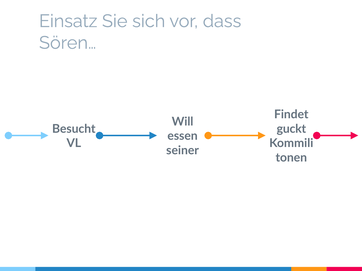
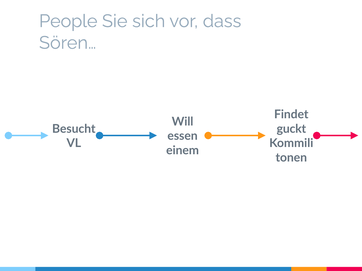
Einsatz: Einsatz -> People (68, 21)
seiner: seiner -> einem (183, 151)
